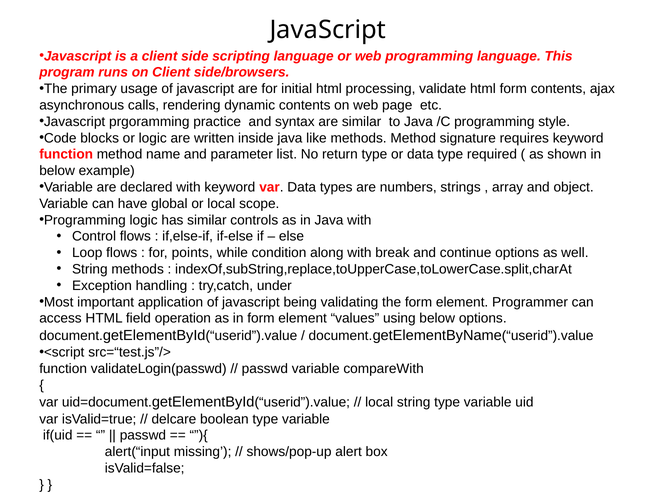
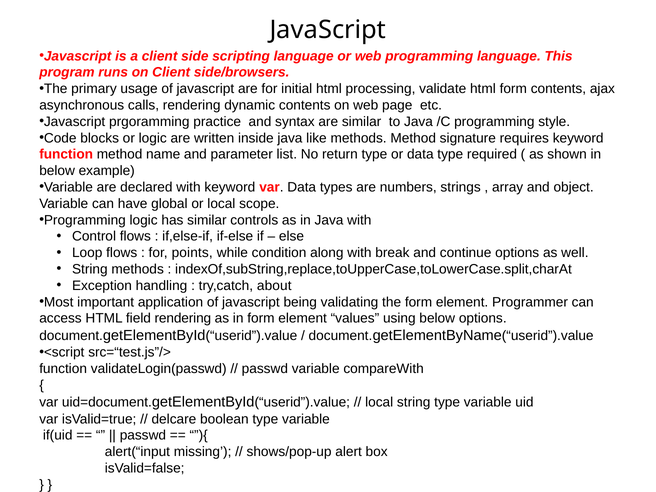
under: under -> about (274, 286)
field operation: operation -> rendering (183, 318)
